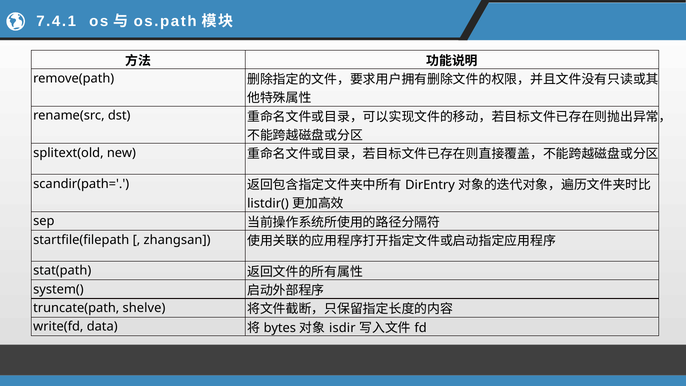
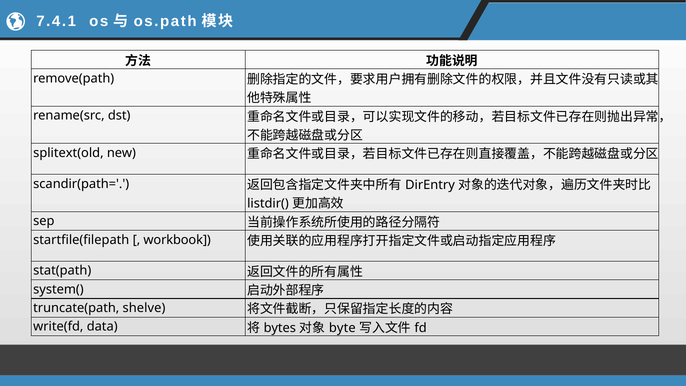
zhangsan: zhangsan -> workbook (177, 240)
isdir: isdir -> byte (342, 328)
